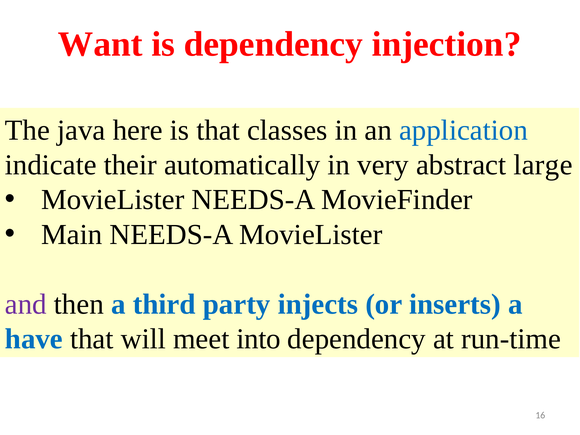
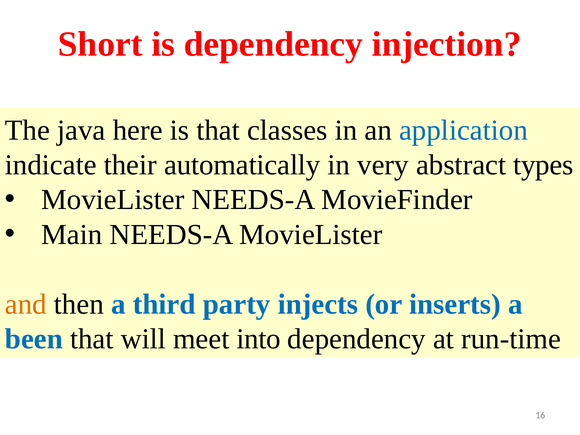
Want: Want -> Short (100, 44)
large: large -> types (543, 165)
and colour: purple -> orange (26, 304)
have: have -> been (34, 339)
